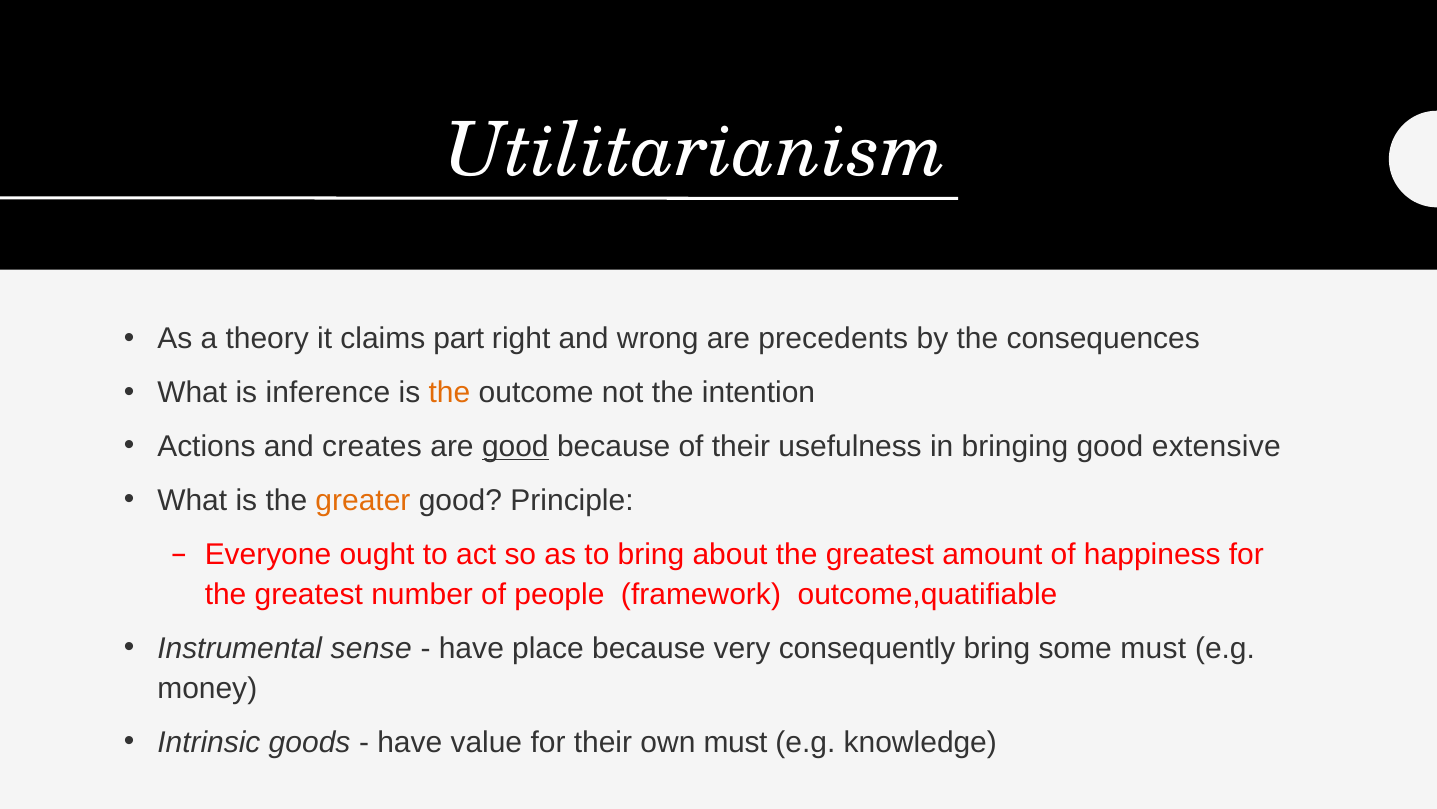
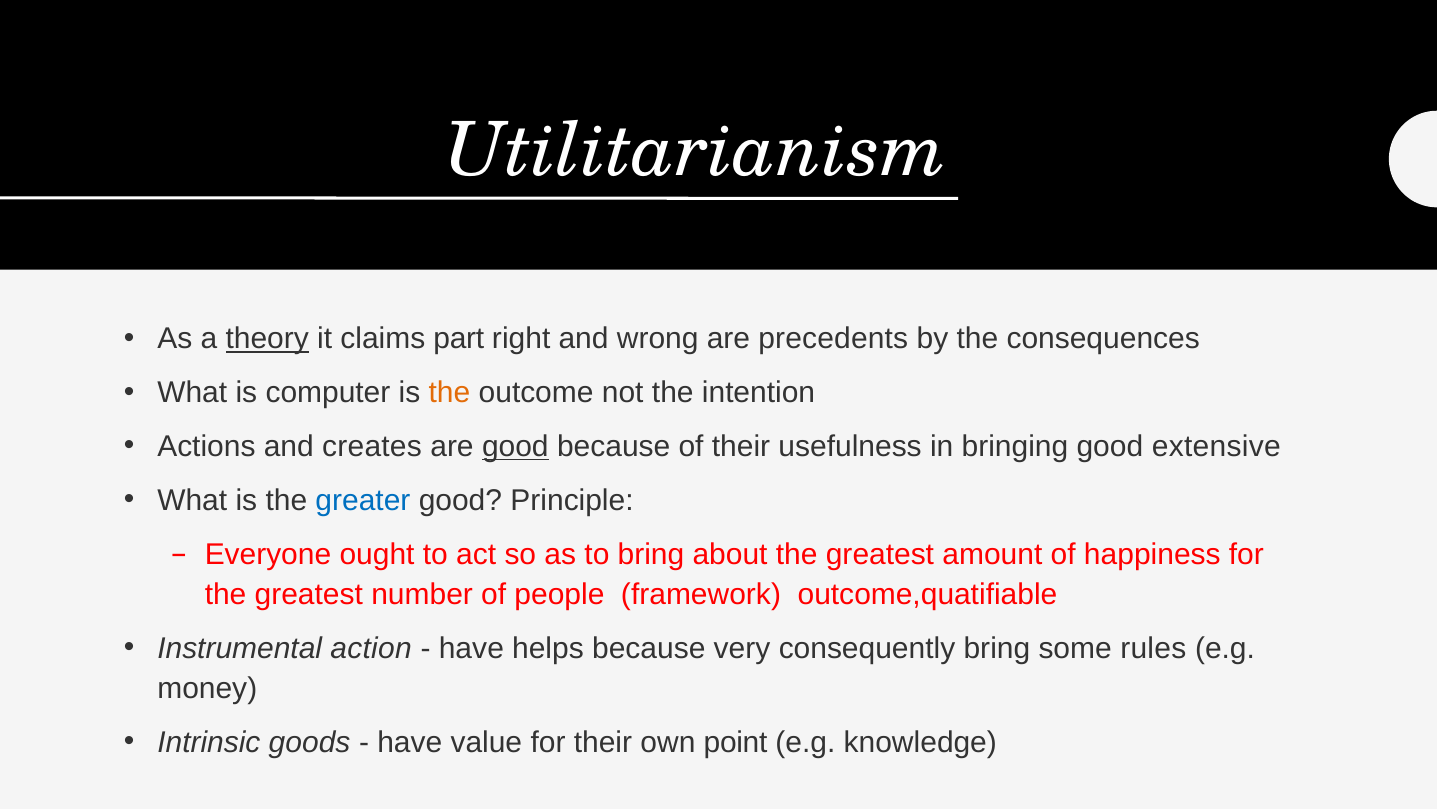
theory underline: none -> present (267, 339)
inference: inference -> computer (328, 393)
greater colour: orange -> blue (363, 500)
sense: sense -> action (371, 648)
place: place -> helps (548, 648)
some must: must -> rules (1153, 648)
own must: must -> point (736, 742)
